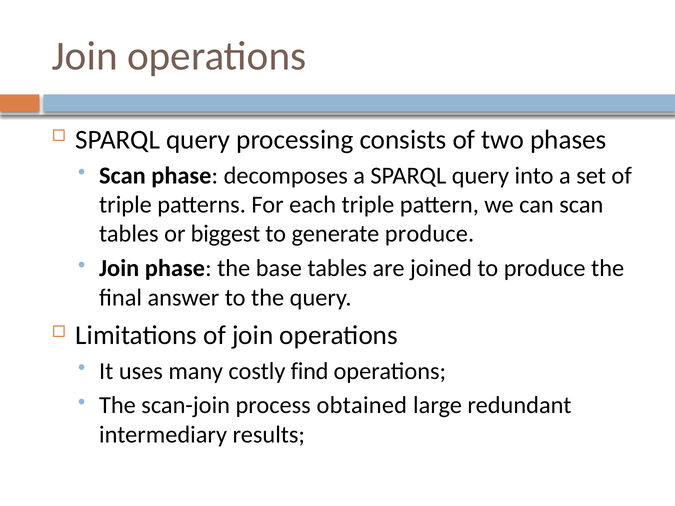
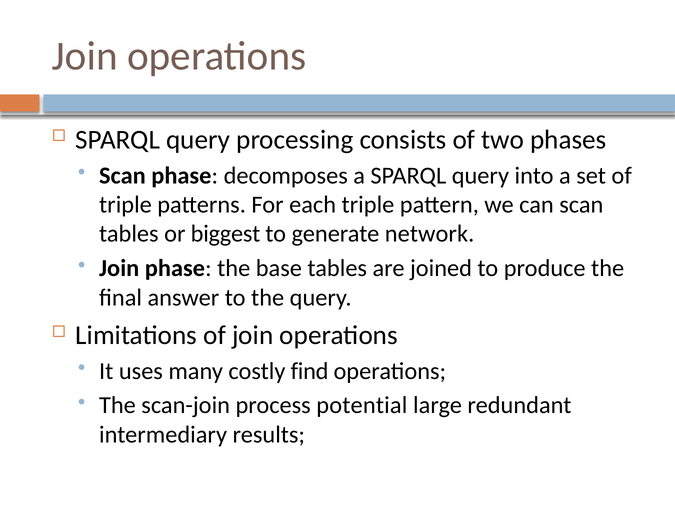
generate produce: produce -> network (430, 234)
obtained: obtained -> potential (362, 406)
